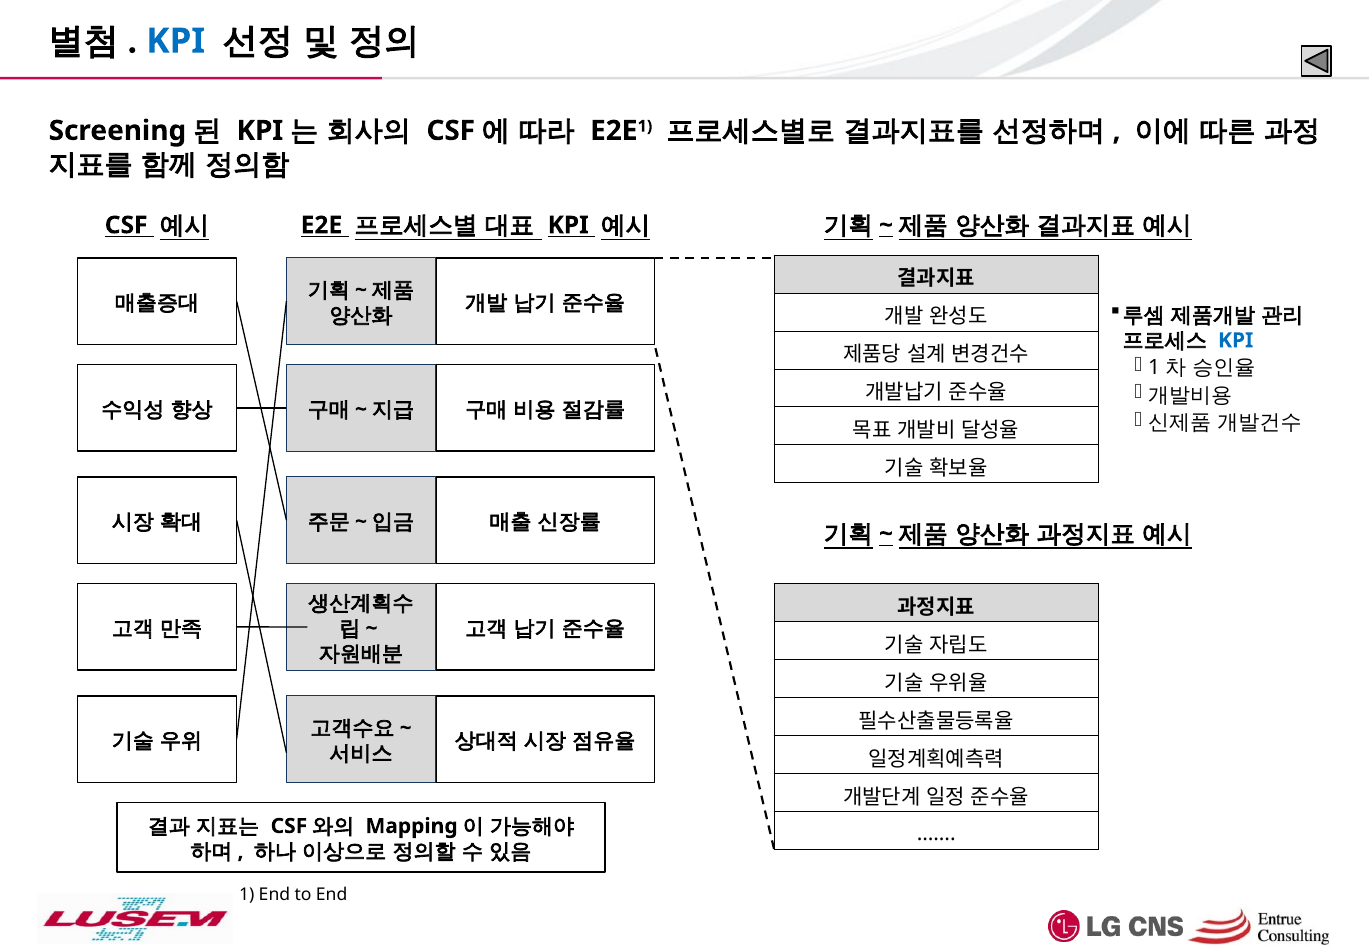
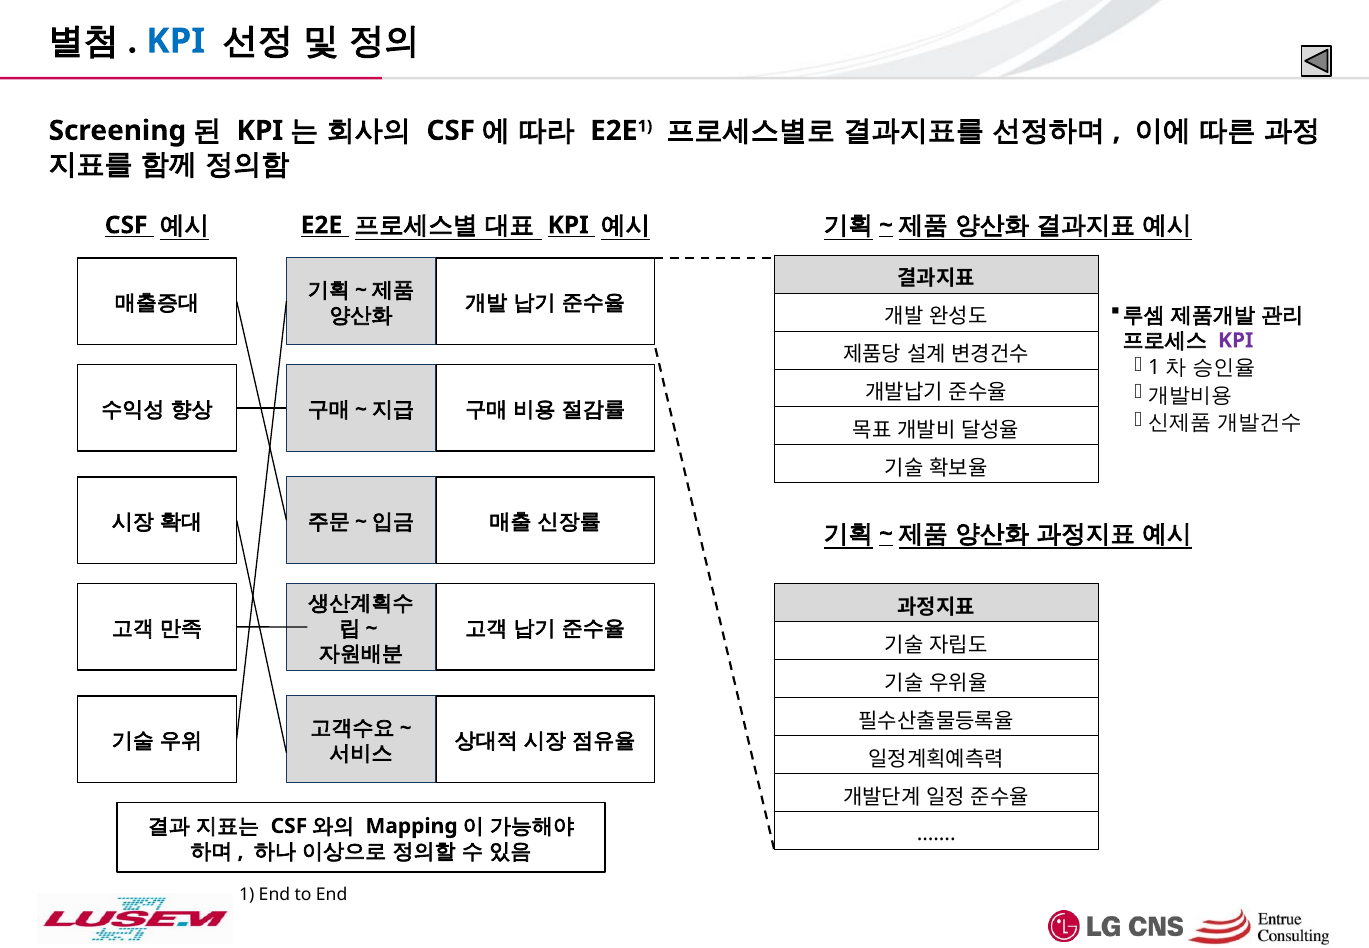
KPI colour: blue -> purple (1236, 340)
